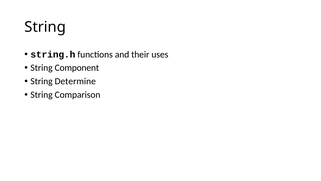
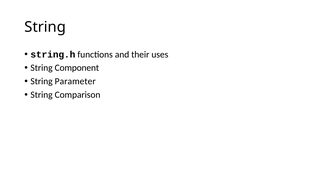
Determine: Determine -> Parameter (75, 81)
